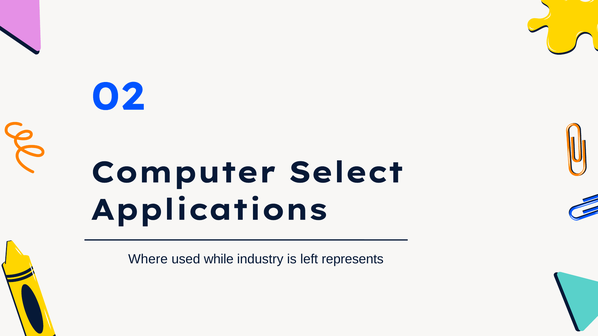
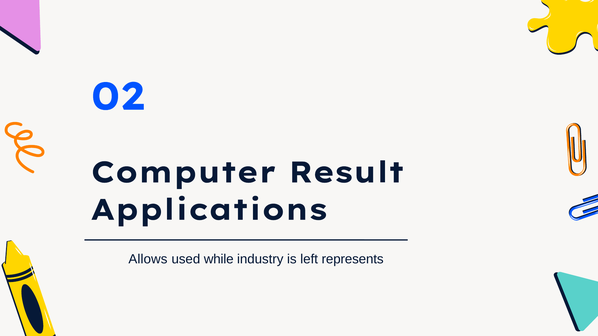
Select: Select -> Result (347, 173)
Where: Where -> Allows (148, 260)
